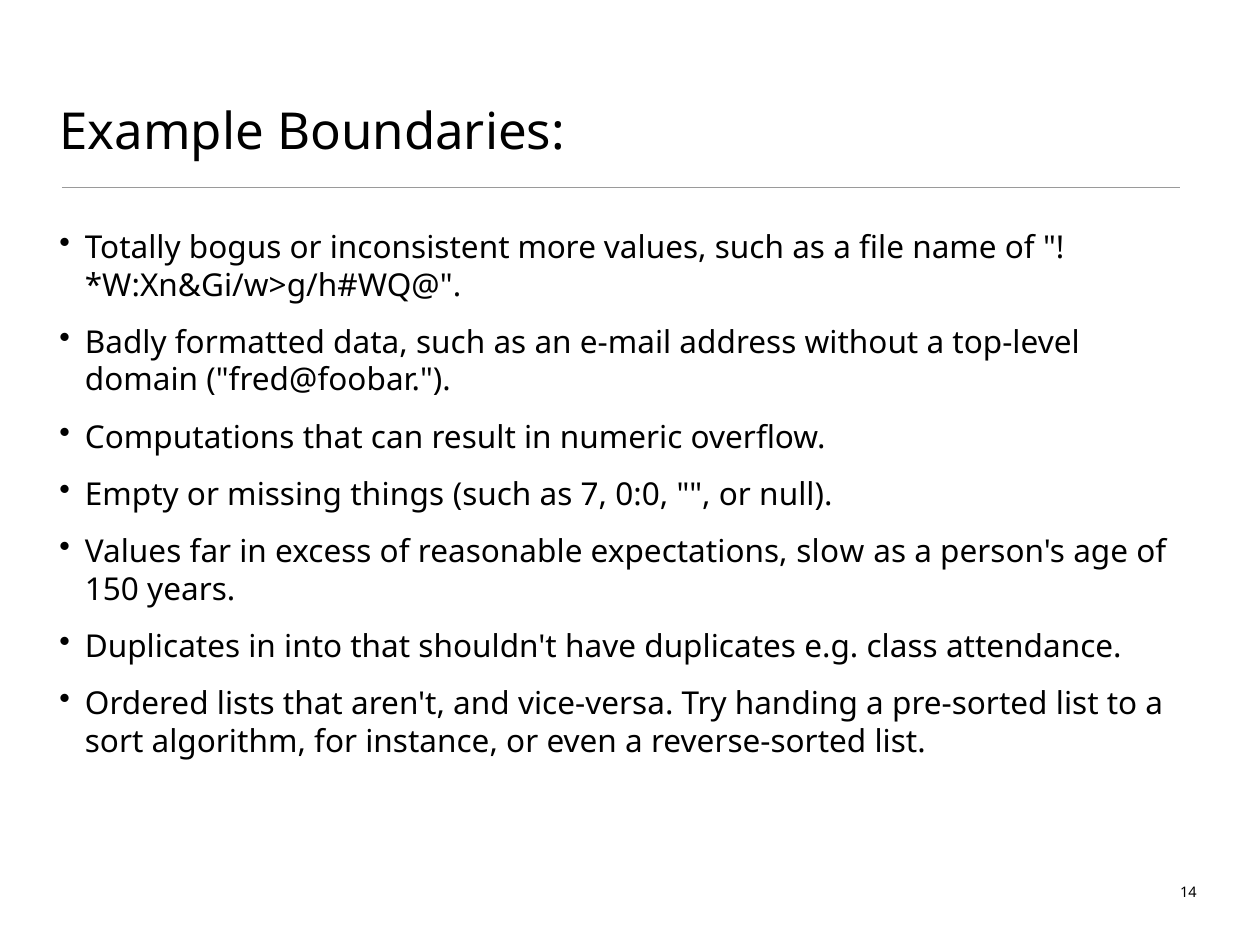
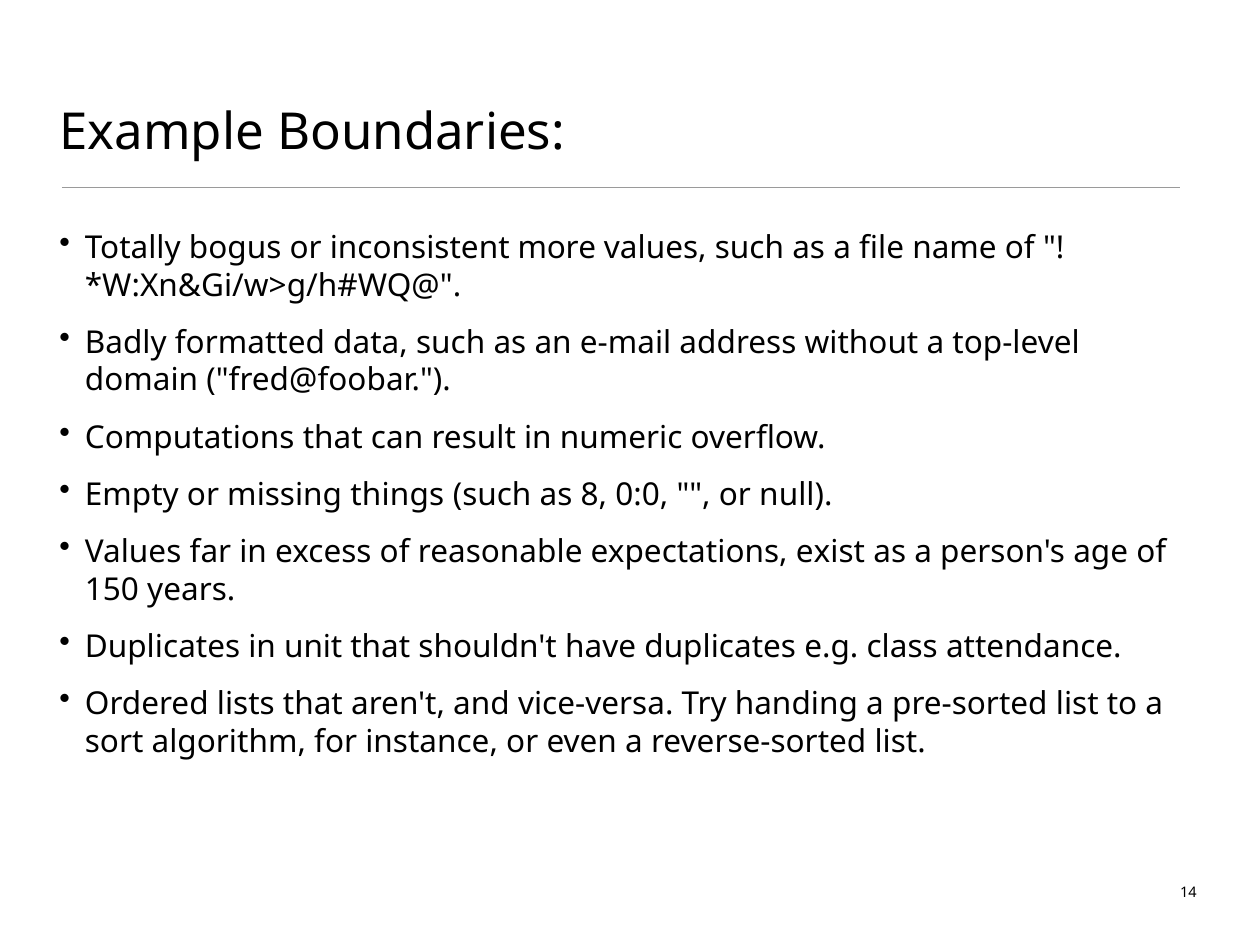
7: 7 -> 8 (594, 495)
slow: slow -> exist (830, 552)
into: into -> unit (313, 647)
